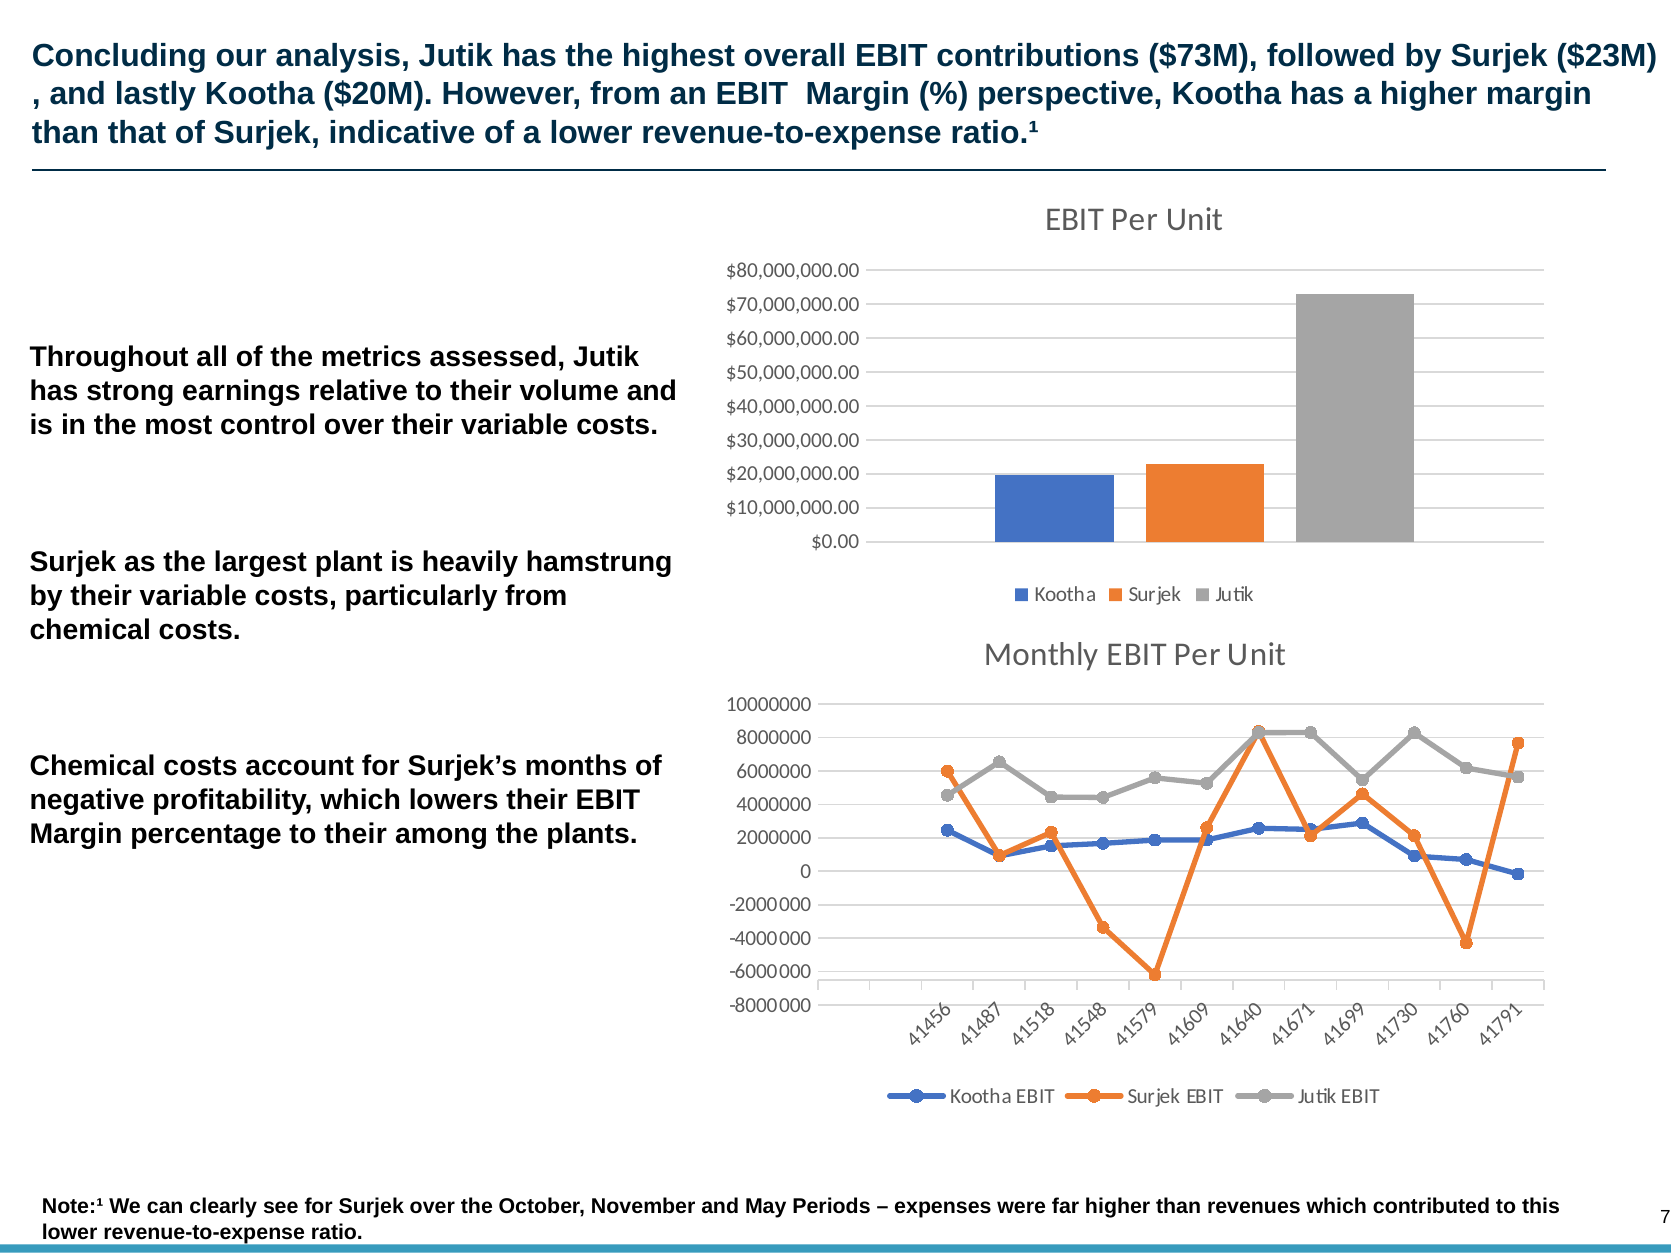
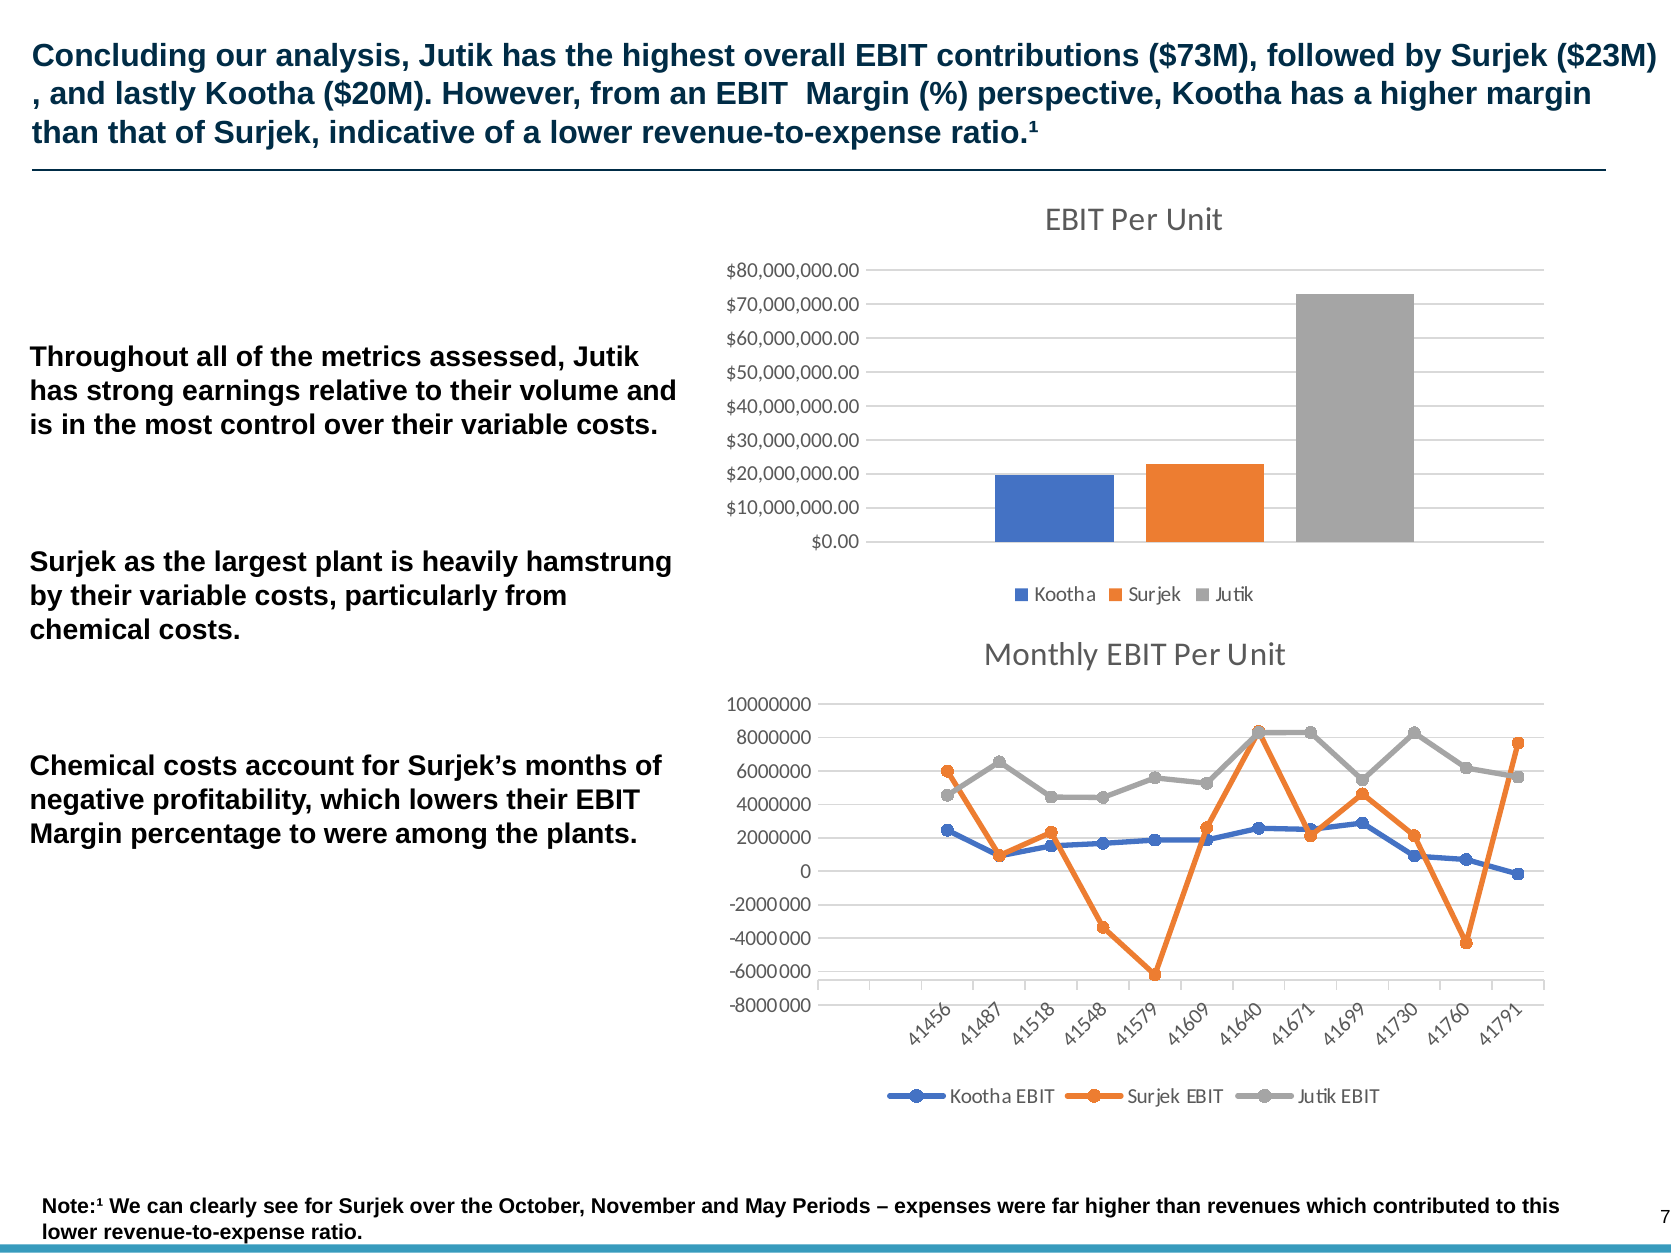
percentage to their: their -> were (356, 835)
